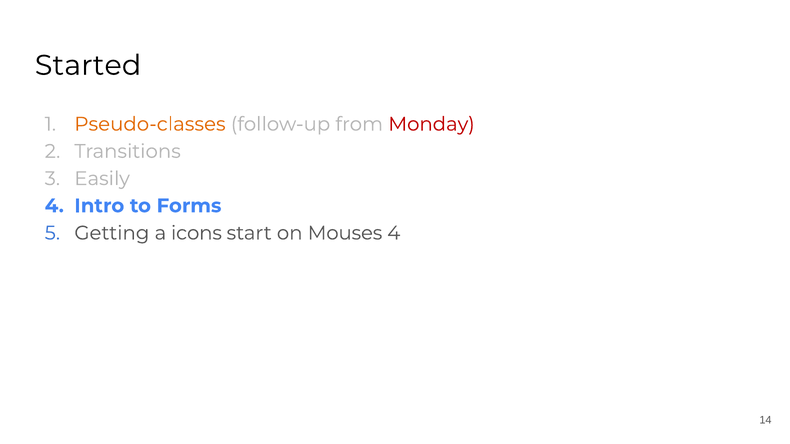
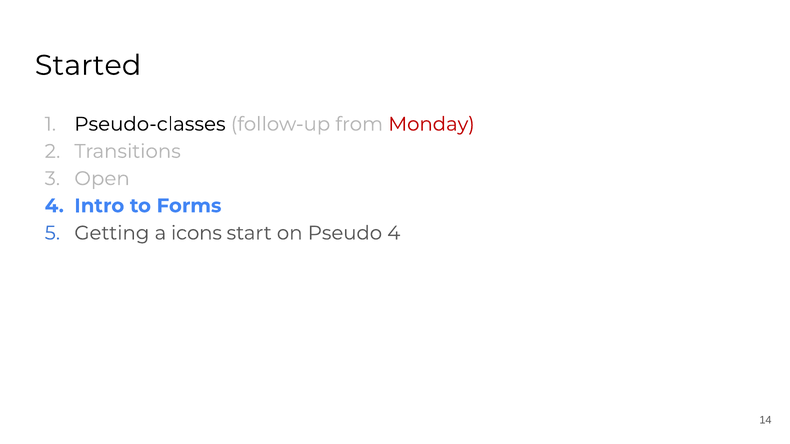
Pseudo-classes colour: orange -> black (150, 124)
Easily: Easily -> Open (102, 179)
Mouses: Mouses -> Pseudo (345, 233)
